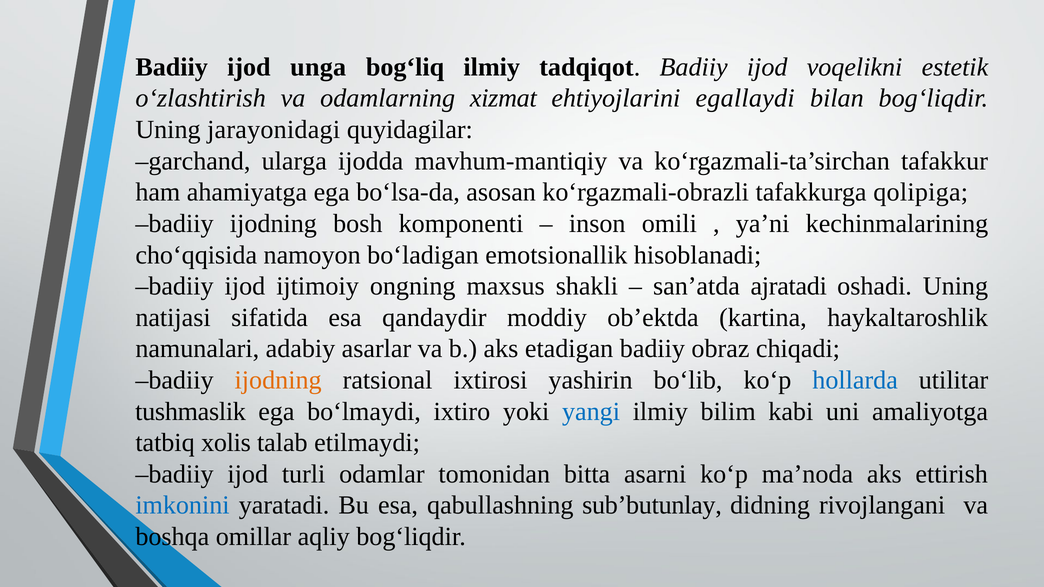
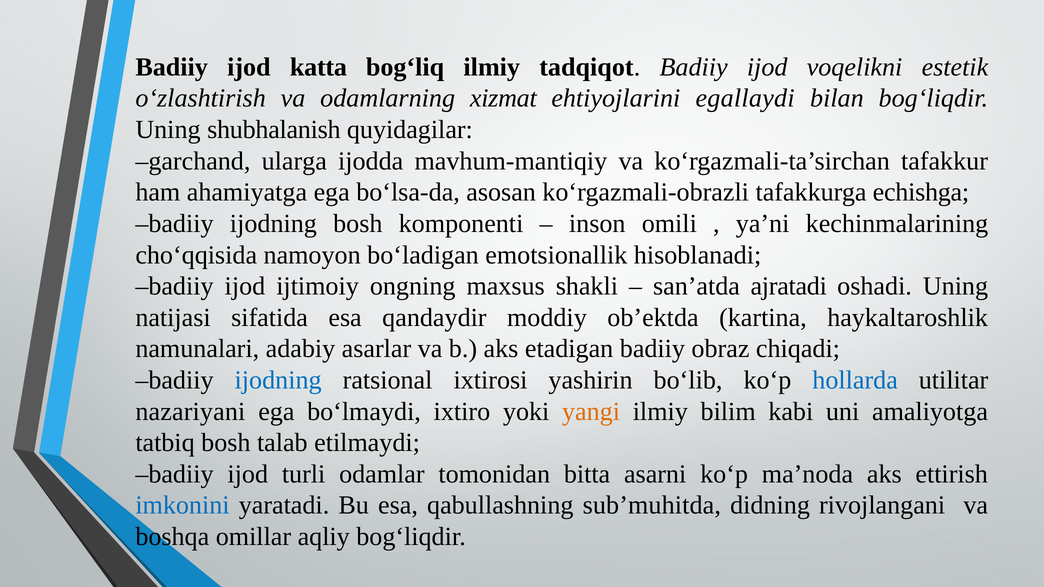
unga: unga -> katta (318, 67)
jarayonidagi: jarayonidagi -> shubhalanish (274, 130)
qolipiga: qolipiga -> echishga (921, 192)
ijodning colour: orange -> blue (278, 380)
tushmaslik: tushmaslik -> nazariyani (190, 412)
yangi colour: blue -> orange (591, 412)
tatbiq xolis: xolis -> bosh (226, 443)
sub’butunlаy: sub’butunlаy -> sub’muhitda (652, 506)
